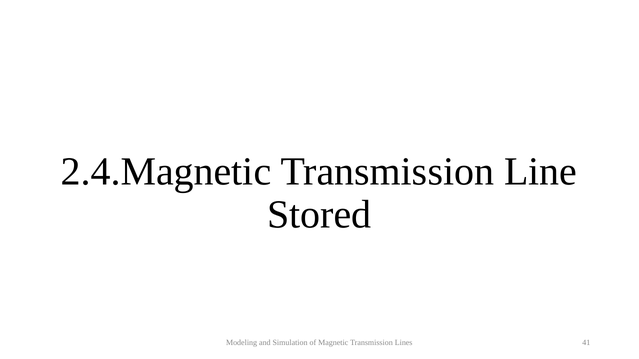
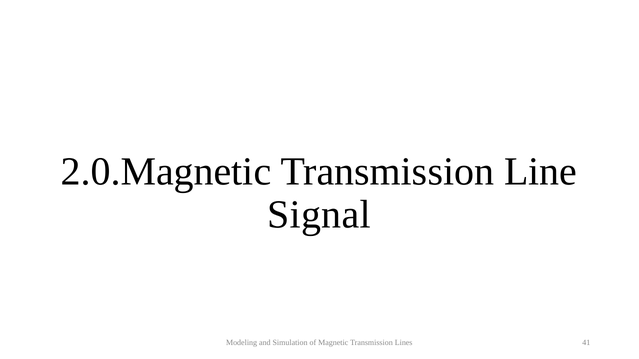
2.4.Magnetic: 2.4.Magnetic -> 2.0.Magnetic (166, 172)
Stored: Stored -> Signal (319, 215)
